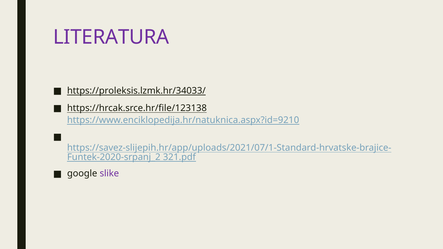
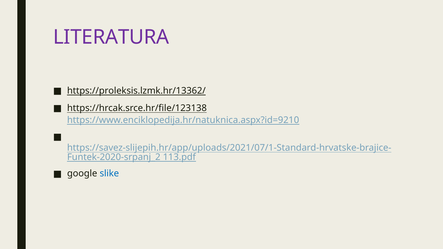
https://proleksis.lzmk.hr/34033/: https://proleksis.lzmk.hr/34033/ -> https://proleksis.lzmk.hr/13362/ (136, 91)
321.pdf: 321.pdf -> 113.pdf (179, 157)
slike colour: purple -> blue (109, 174)
